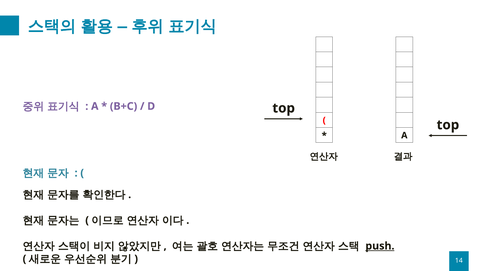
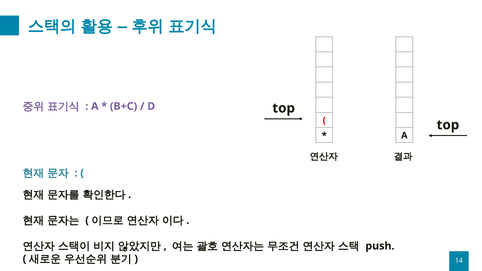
push underline: present -> none (380, 246)
